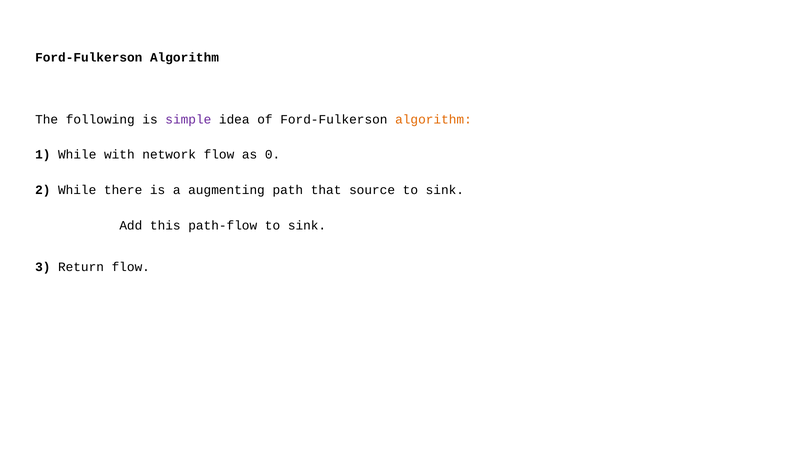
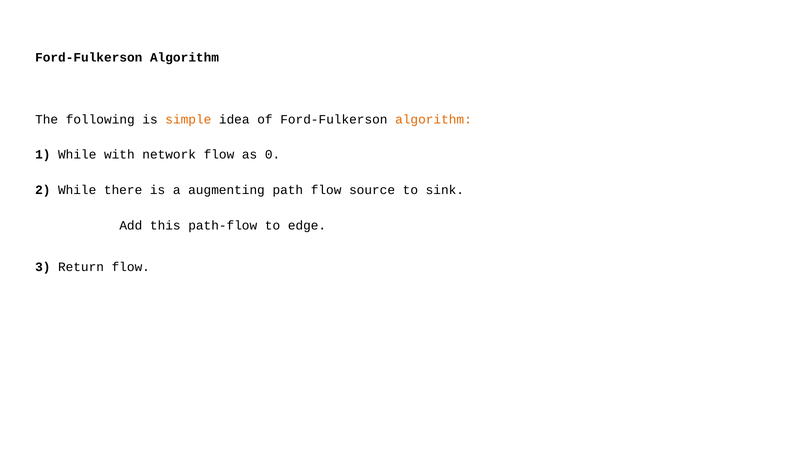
simple colour: purple -> orange (188, 119)
path that: that -> flow (326, 190)
path-flow to sink: sink -> edge (307, 225)
